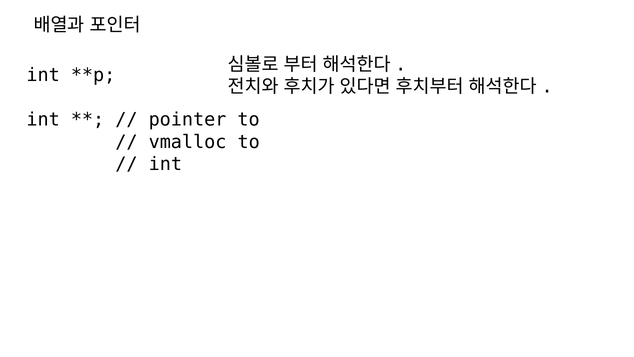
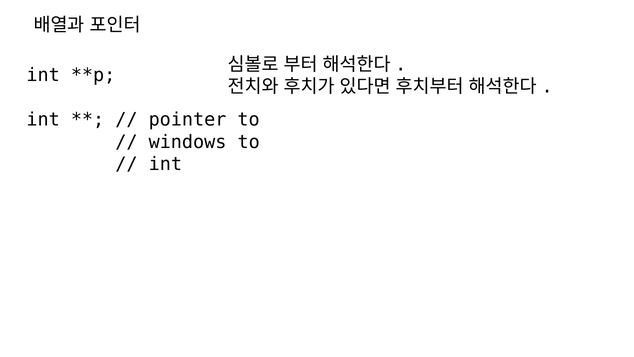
vmalloc: vmalloc -> windows (188, 142)
